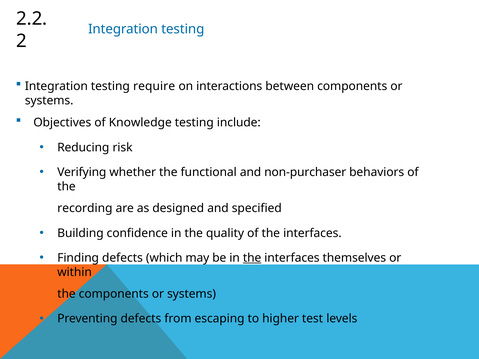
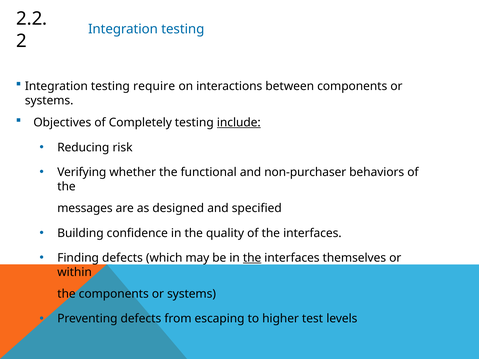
Knowledge: Knowledge -> Completely (140, 123)
include underline: none -> present (239, 123)
recording: recording -> messages (85, 208)
